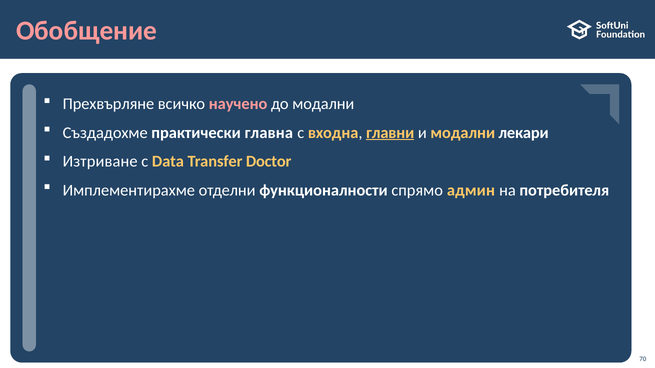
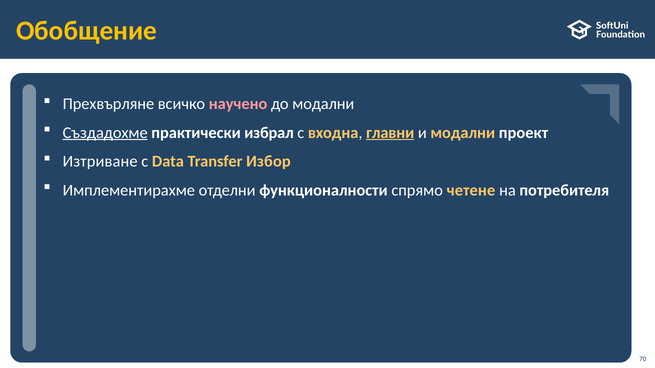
Обобщение colour: pink -> yellow (86, 31)
Създадохме underline: none -> present (105, 133)
главна: главна -> избрал (269, 133)
лекари: лекари -> проект (523, 133)
Doctor: Doctor -> Избор (268, 162)
админ: админ -> четене (471, 190)
